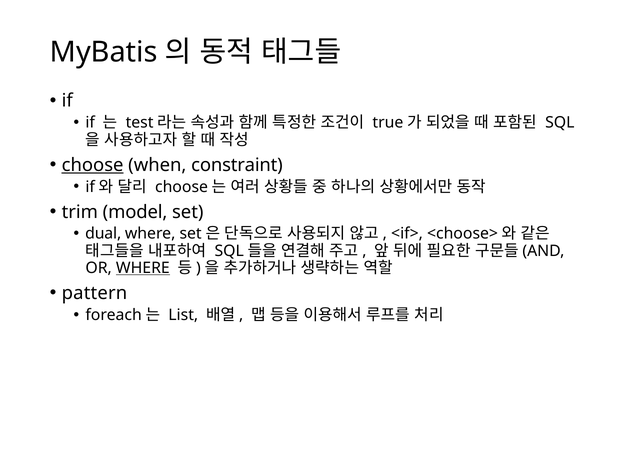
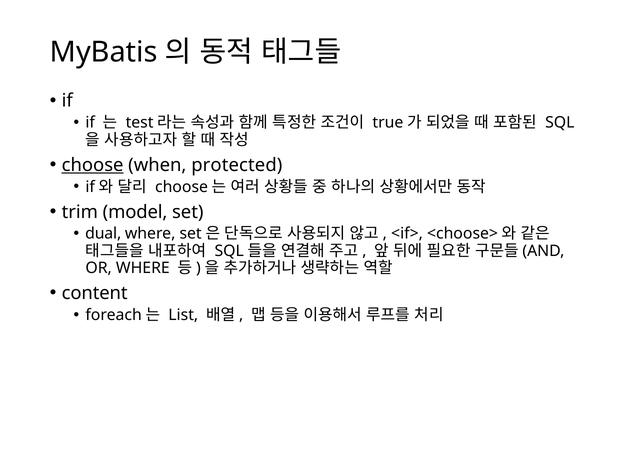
constraint: constraint -> protected (237, 165)
WHERE underline: present -> none (143, 268)
pattern: pattern -> content (95, 293)
